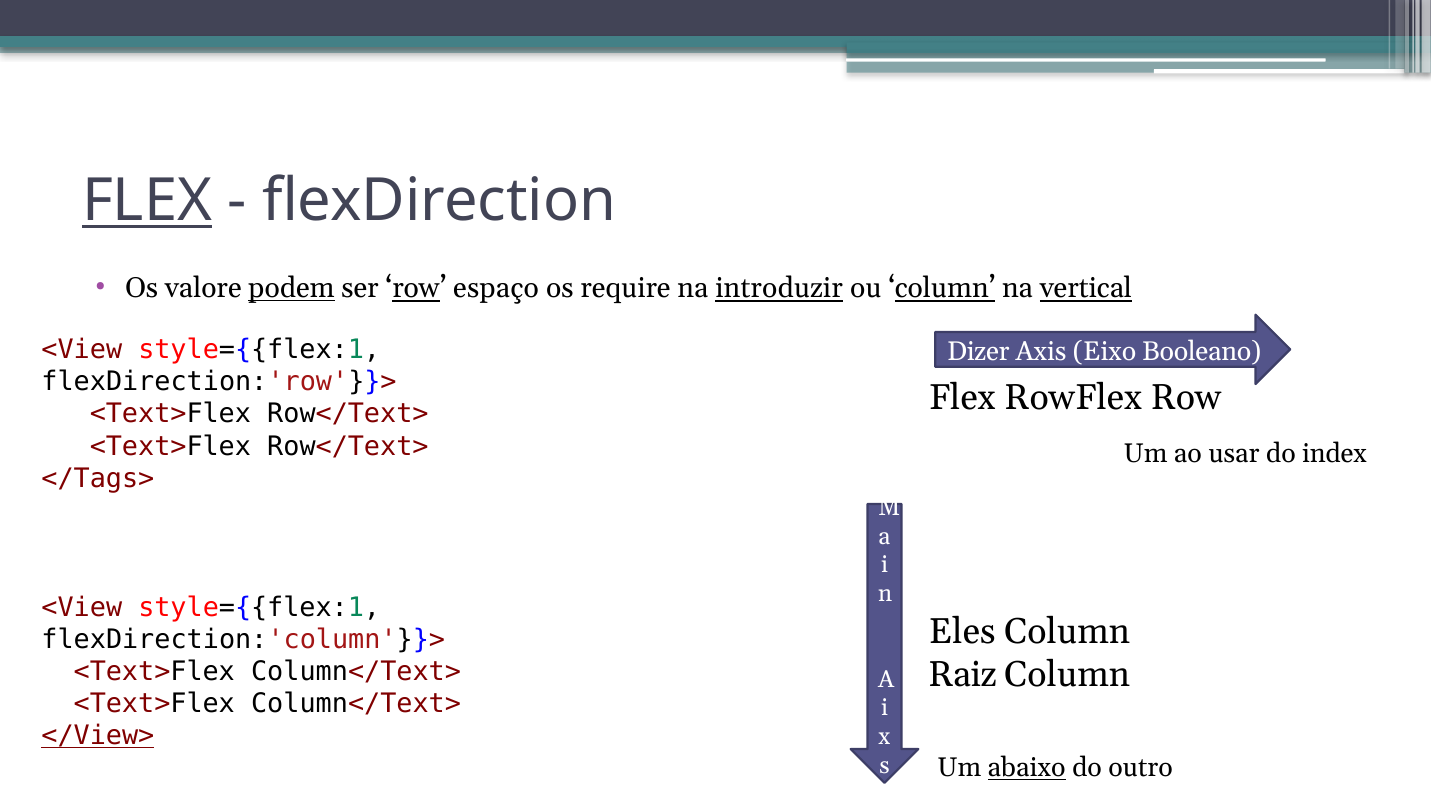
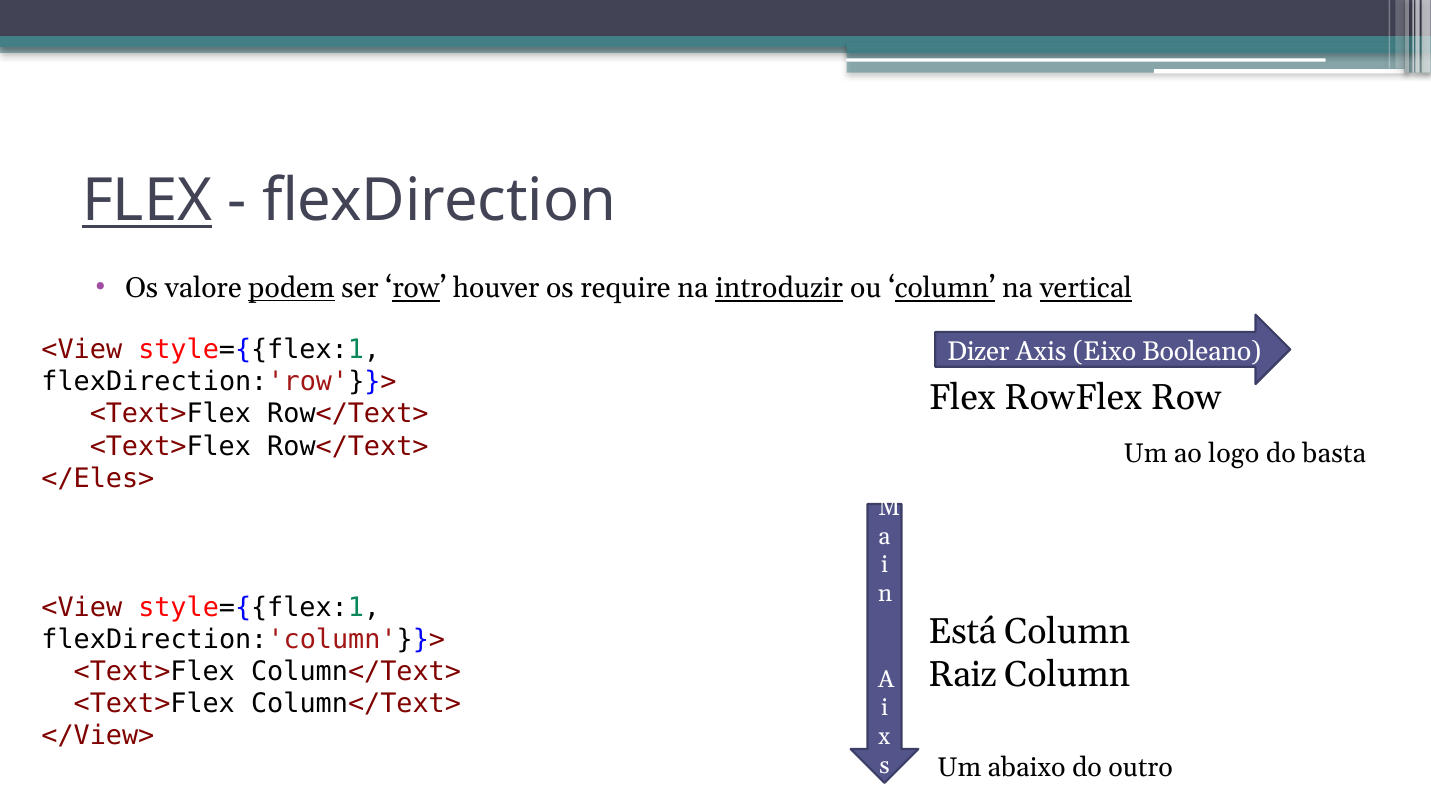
espaço: espaço -> houver (496, 288)
usar: usar -> logo (1234, 454)
index: index -> basta (1334, 454)
</Tags>: </Tags> -> </Eles> (98, 478)
Eles: Eles -> Está (963, 632)
</View> underline: present -> none (98, 736)
abaixo underline: present -> none (1027, 768)
